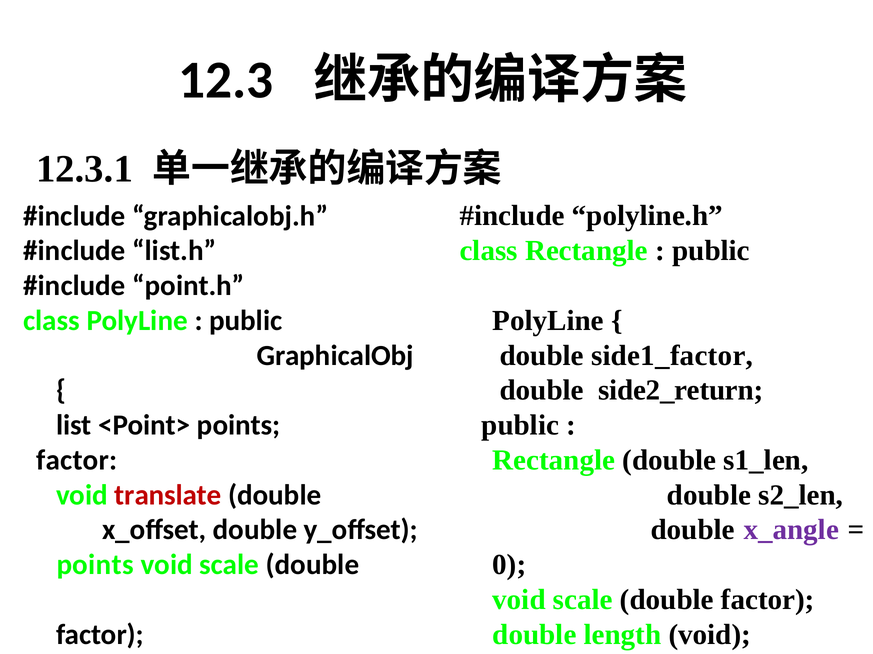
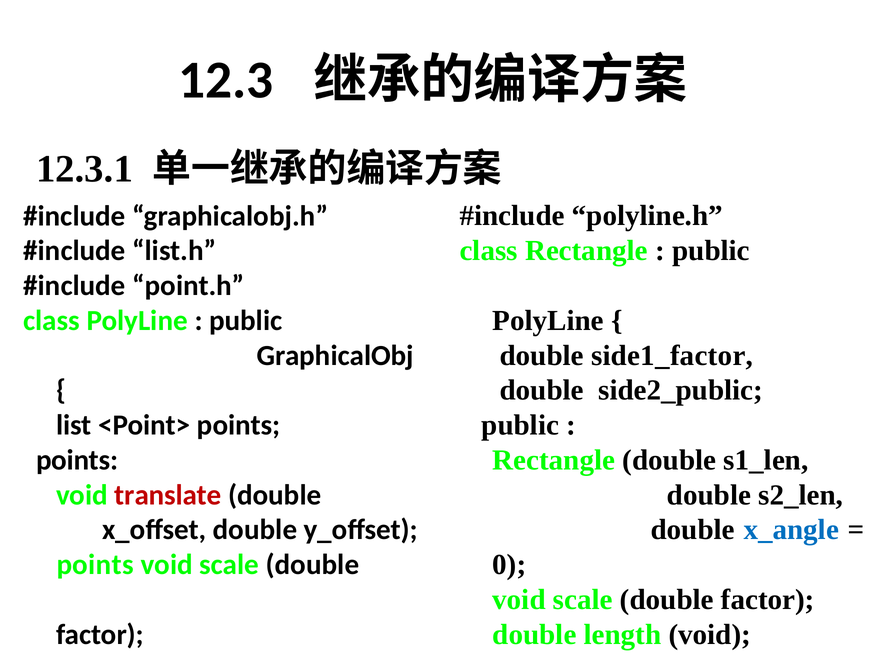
side2_return: side2_return -> side2_public (681, 391)
factor: factor -> points (77, 461)
x_angle colour: purple -> blue (791, 530)
